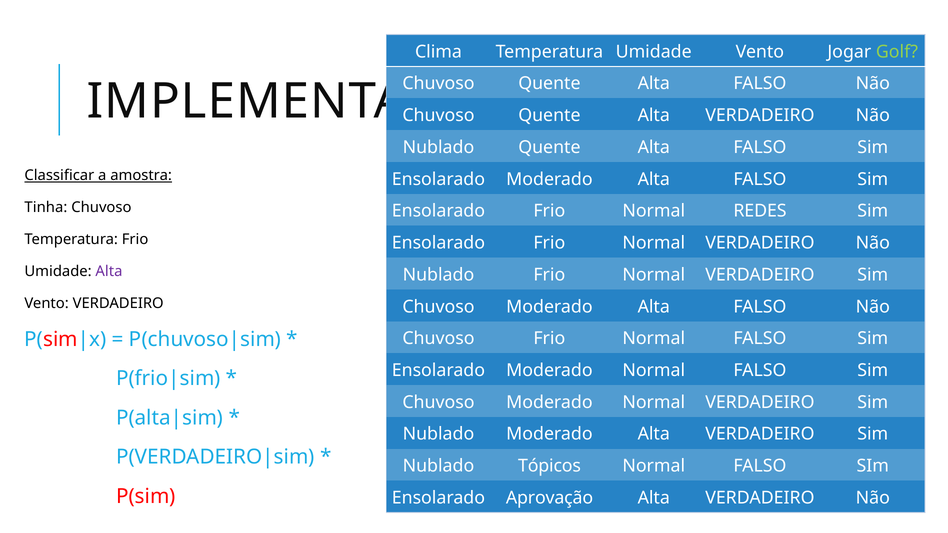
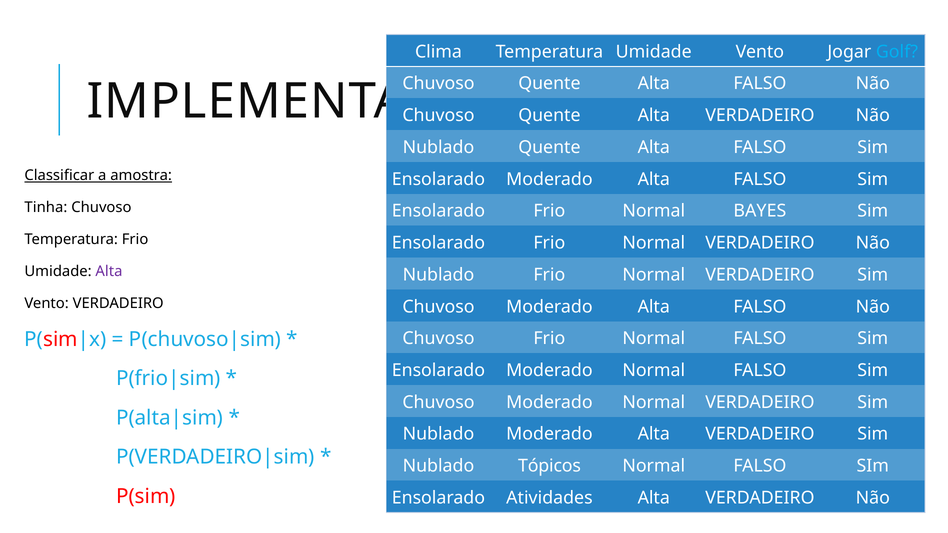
Golf colour: light green -> light blue (897, 52)
REDES: REDES -> BAYES (760, 211)
Aprovação: Aprovação -> Atividades (549, 498)
